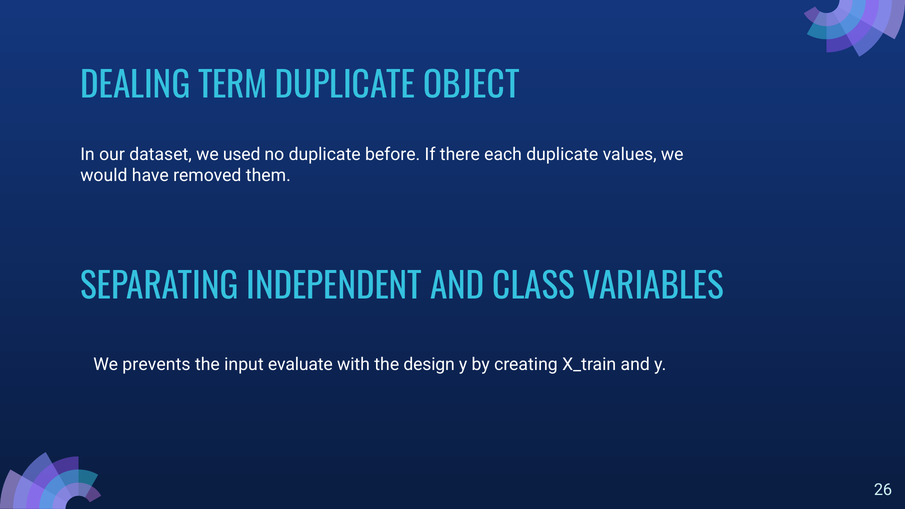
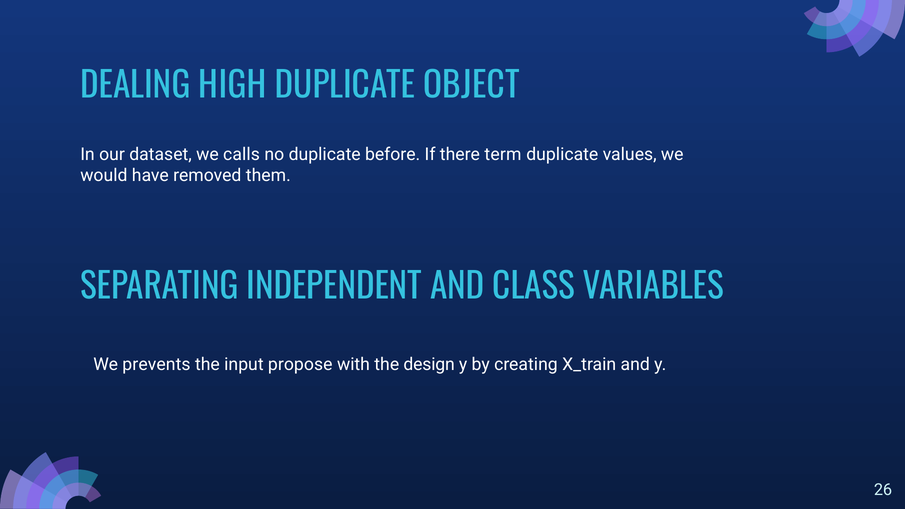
TERM: TERM -> HIGH (232, 86)
used: used -> calls (242, 154)
each: each -> term (503, 154)
evaluate: evaluate -> propose (300, 365)
